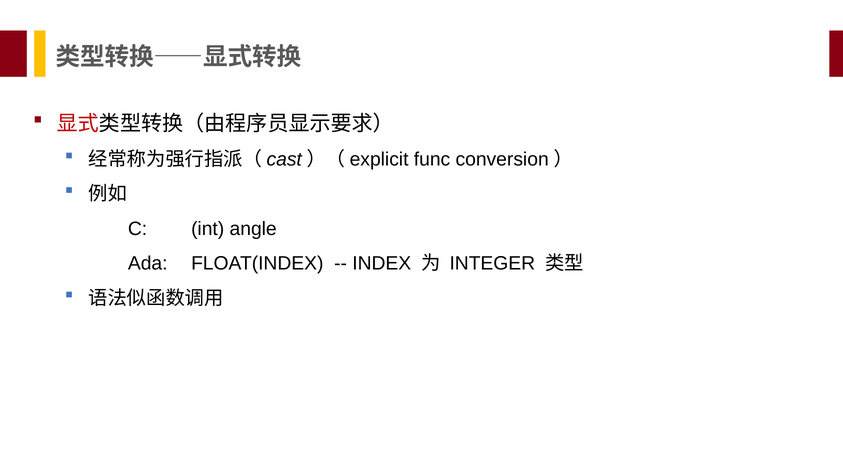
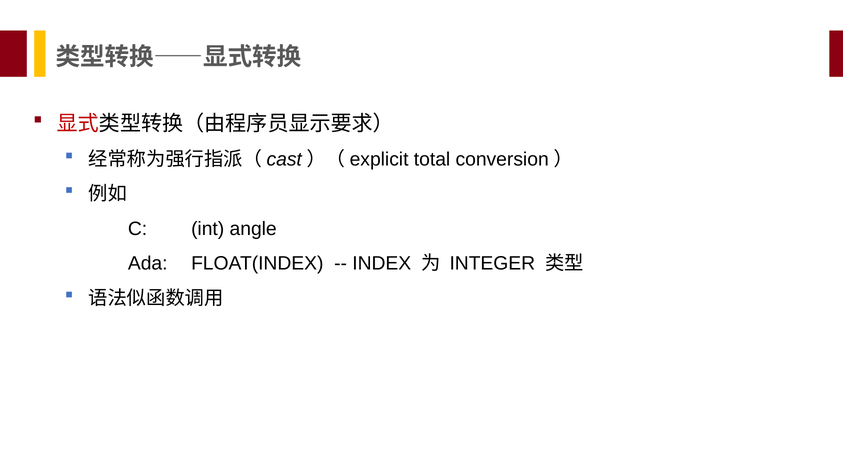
func: func -> total (432, 159)
